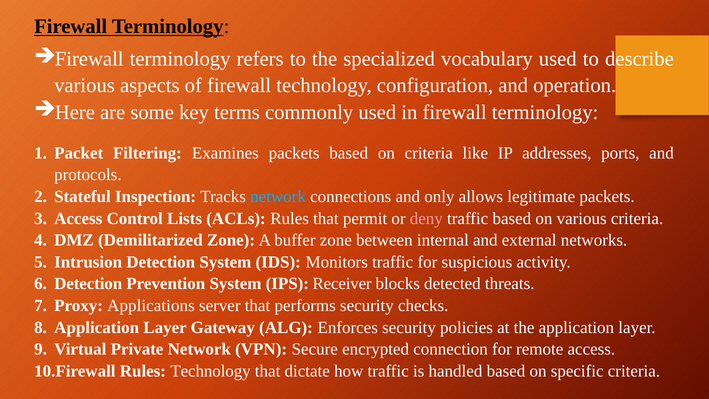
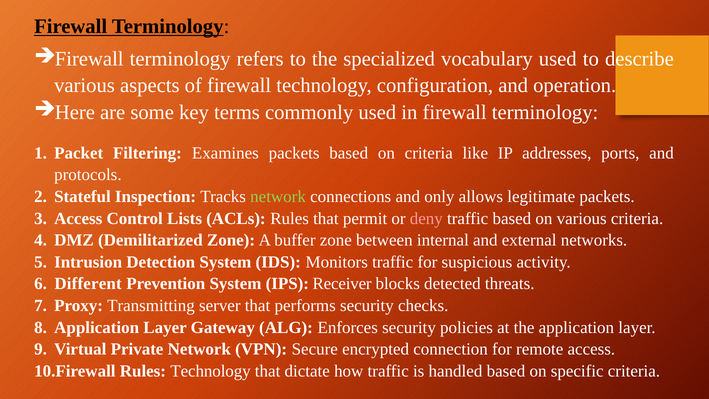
network colour: light blue -> light green (278, 197)
Detection: Detection -> Different (88, 284)
Applications: Applications -> Transmitting (151, 306)
